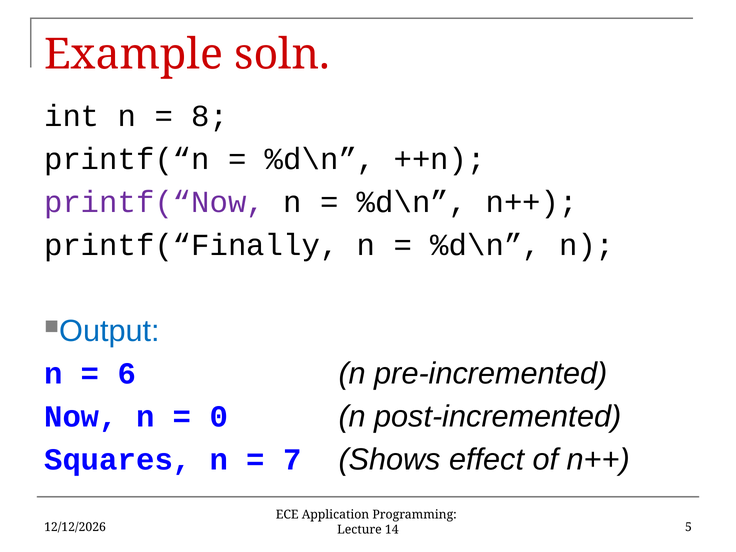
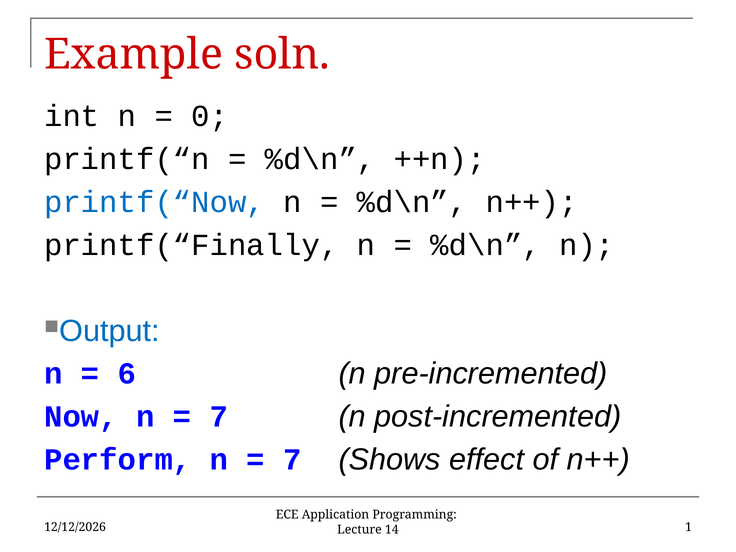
8: 8 -> 0 (210, 116)
printf(“Now colour: purple -> blue (155, 202)
0: 0 -> 7 (219, 417)
Squares: Squares -> Perform (118, 460)
5: 5 -> 1 (689, 527)
